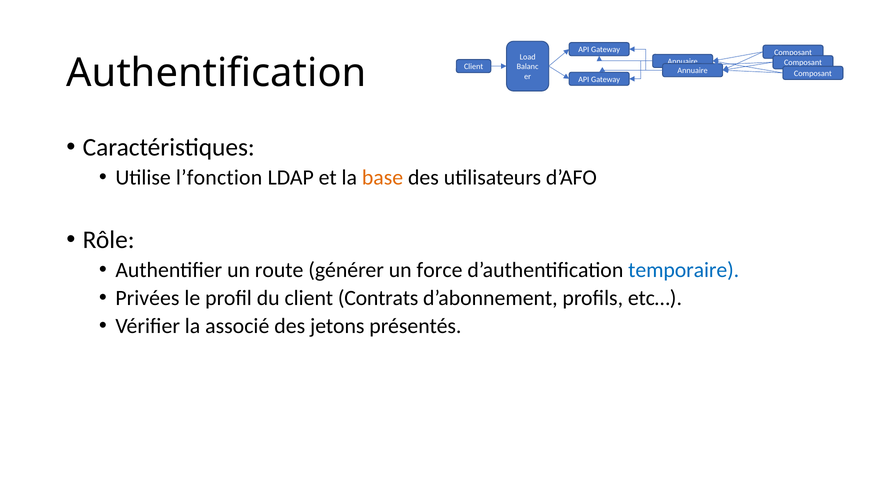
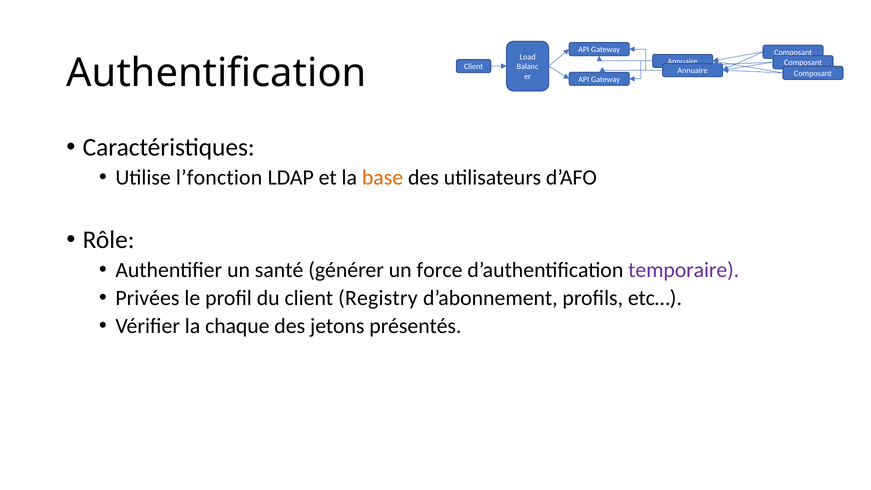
route: route -> santé (279, 270)
temporaire colour: blue -> purple (684, 270)
Contrats: Contrats -> Registry (378, 298)
associé: associé -> chaque (237, 326)
